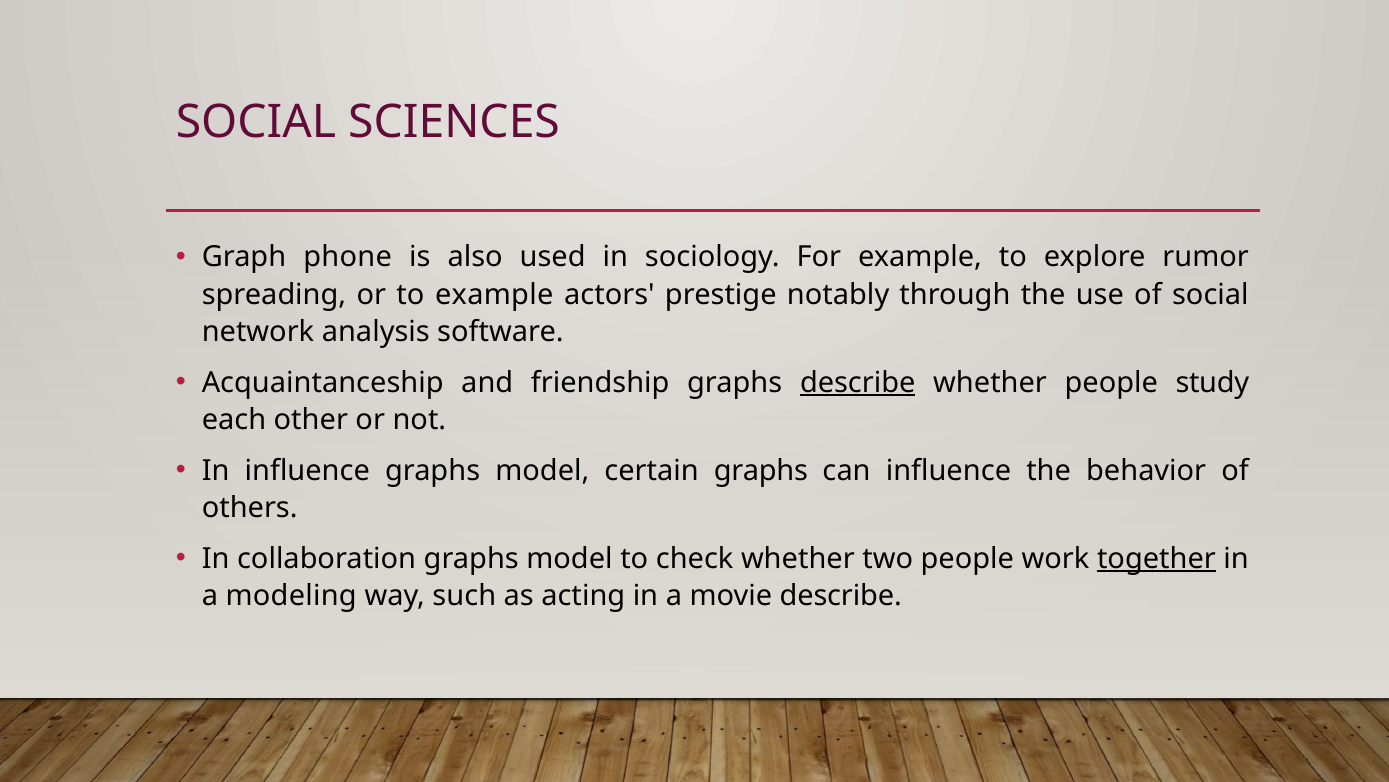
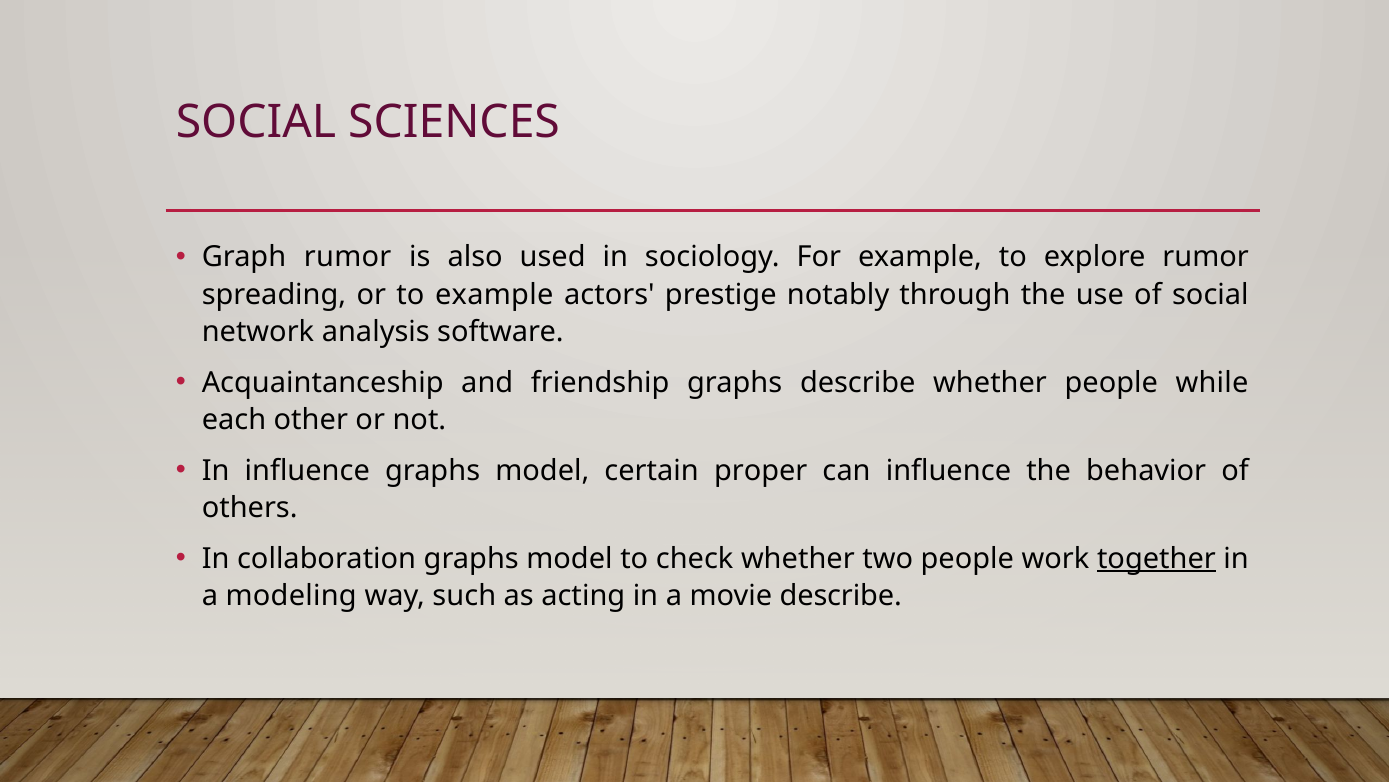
Graph phone: phone -> rumor (348, 257)
describe underline: present -> none (858, 382)
study: study -> while (1212, 382)
certain graphs: graphs -> proper (761, 470)
